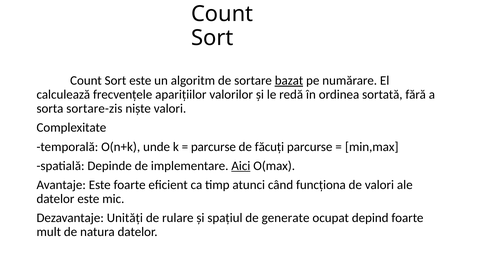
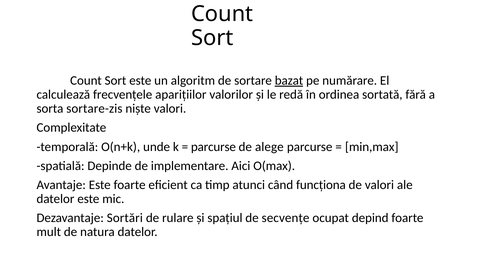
făcuți: făcuți -> alege (269, 146)
Aici underline: present -> none (241, 165)
Unități: Unități -> Sortări (125, 217)
generate: generate -> secvențe (286, 217)
